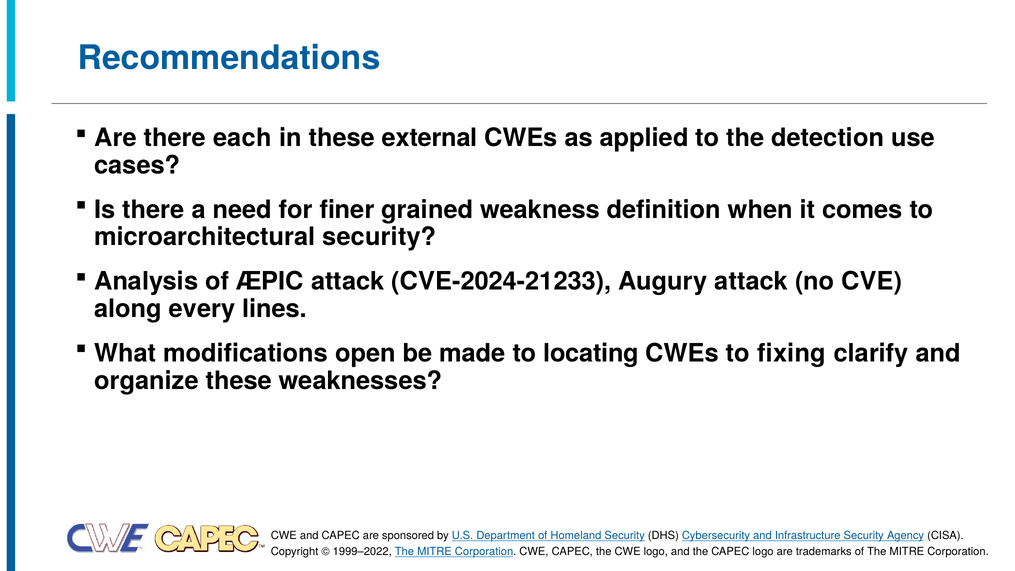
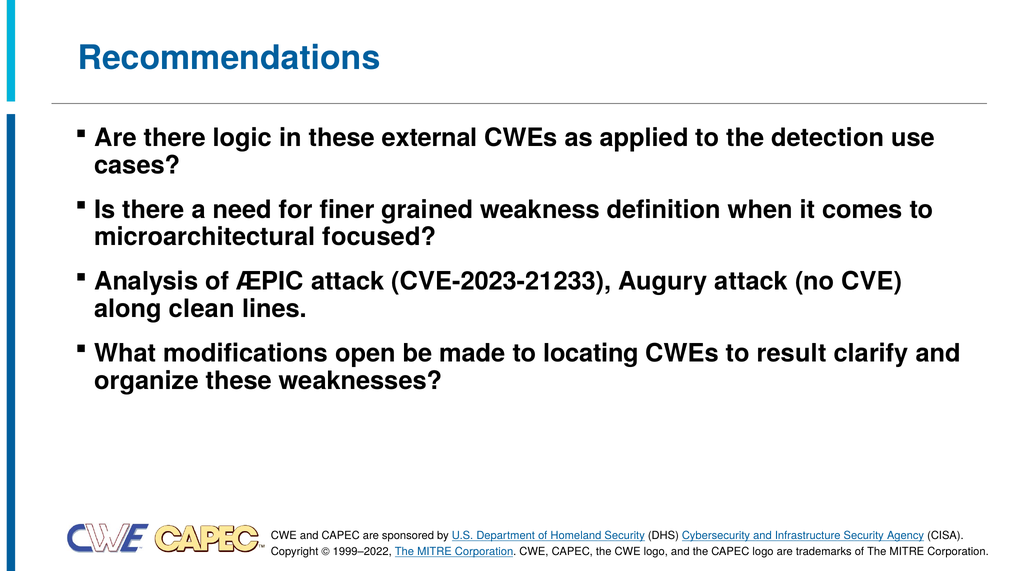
each: each -> logic (242, 138)
microarchitectural security: security -> focused (379, 237)
CVE-2024-21233: CVE-2024-21233 -> CVE-2023-21233 (501, 281)
every: every -> clean (202, 309)
fixing: fixing -> result (792, 353)
